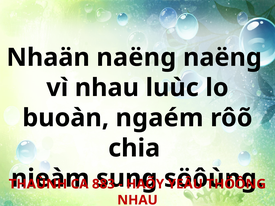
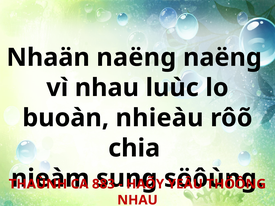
ngaém: ngaém -> nhieàu (160, 118)
